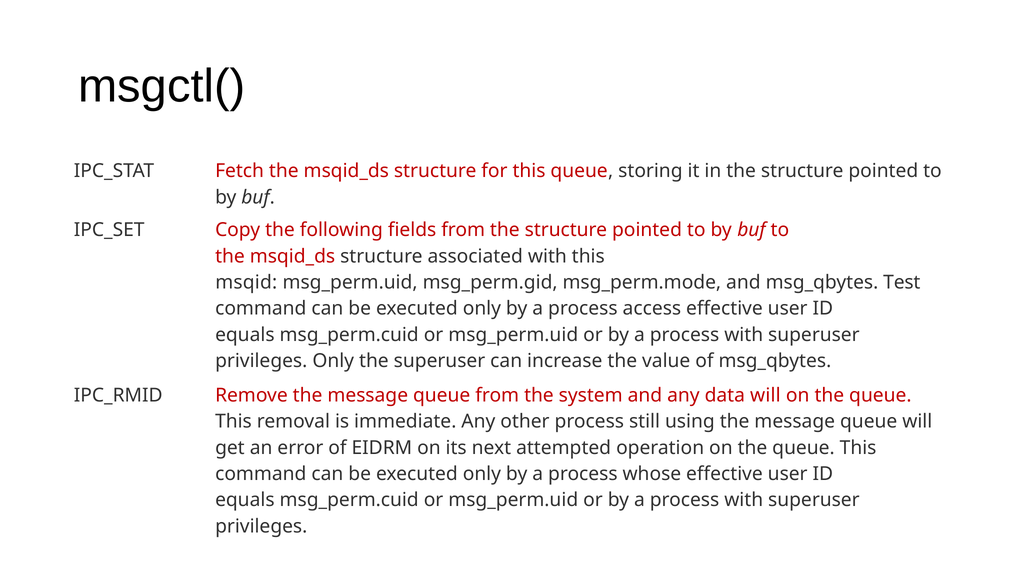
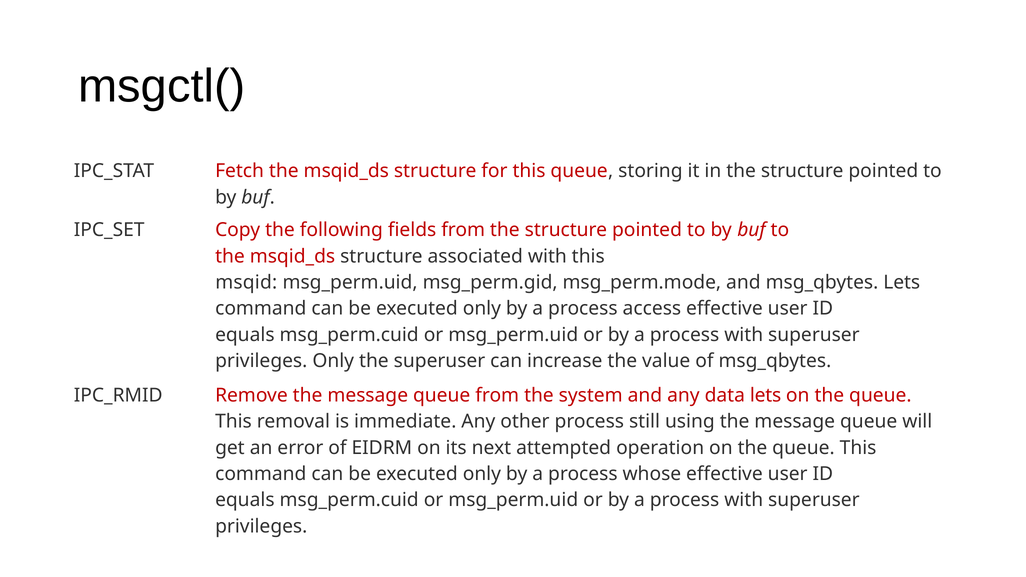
Test: Test -> Lets (902, 283)
data will: will -> lets (766, 395)
